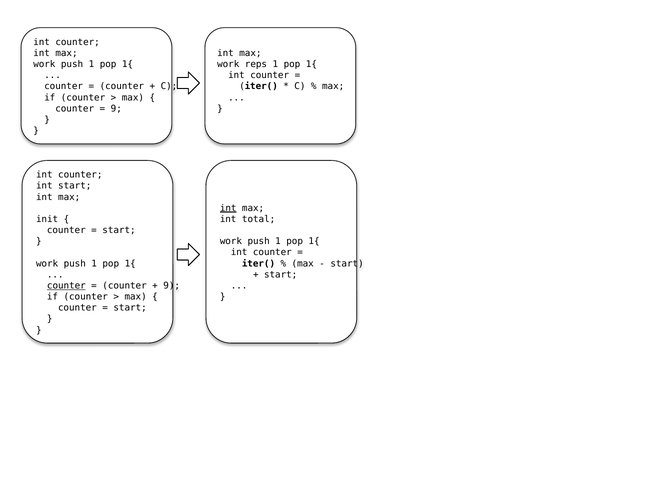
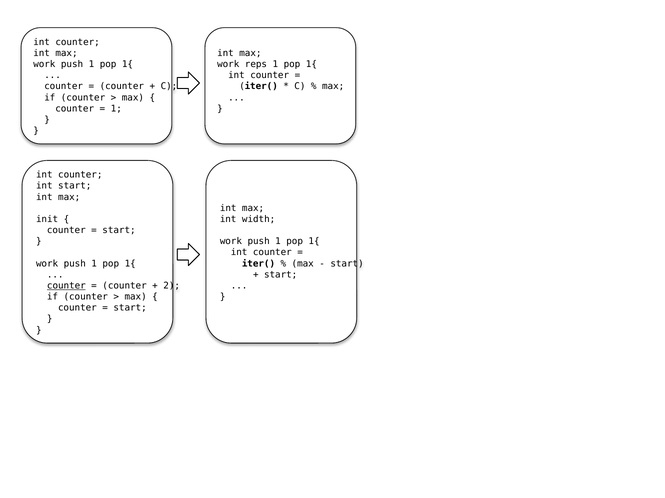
9: 9 -> 1 (116, 109)
int underline: present -> none (228, 208)
total: total -> width (259, 219)
9: 9 -> 2 (172, 286)
